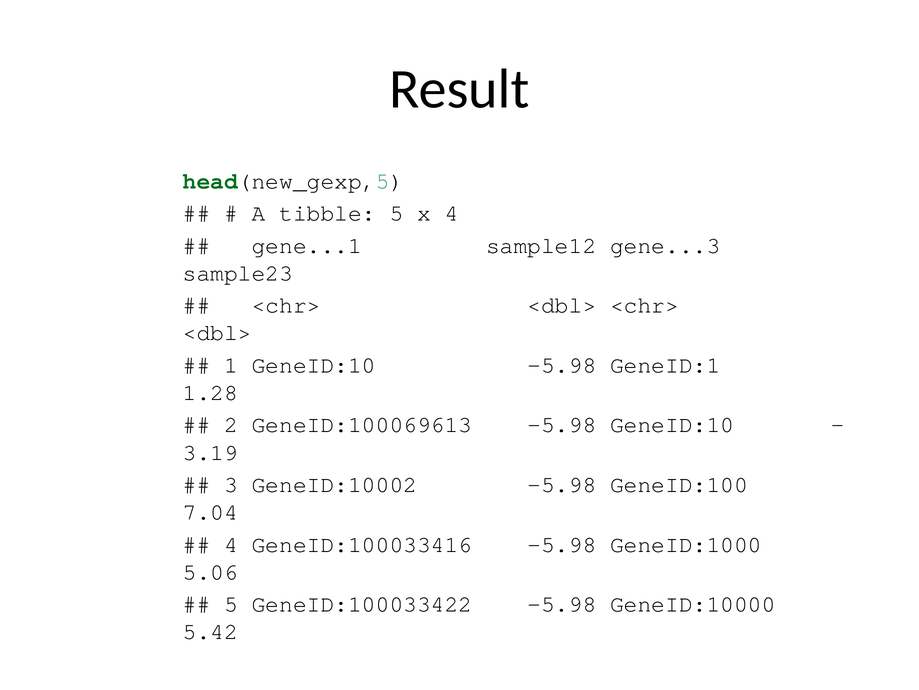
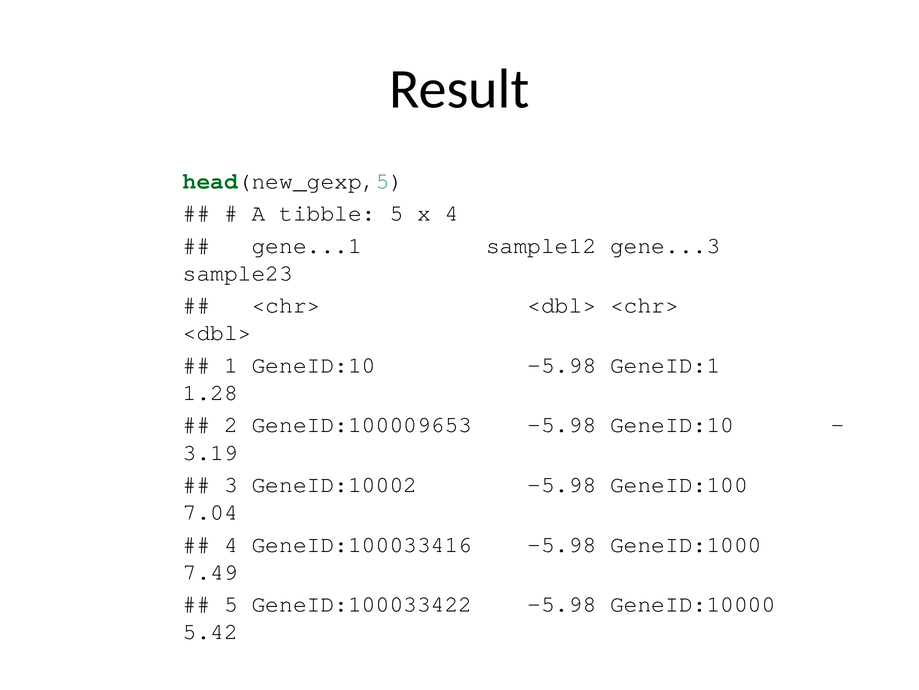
GeneID:100069613: GeneID:100069613 -> GeneID:100009653 (362, 424)
5.06: 5.06 -> 7.49 (210, 571)
